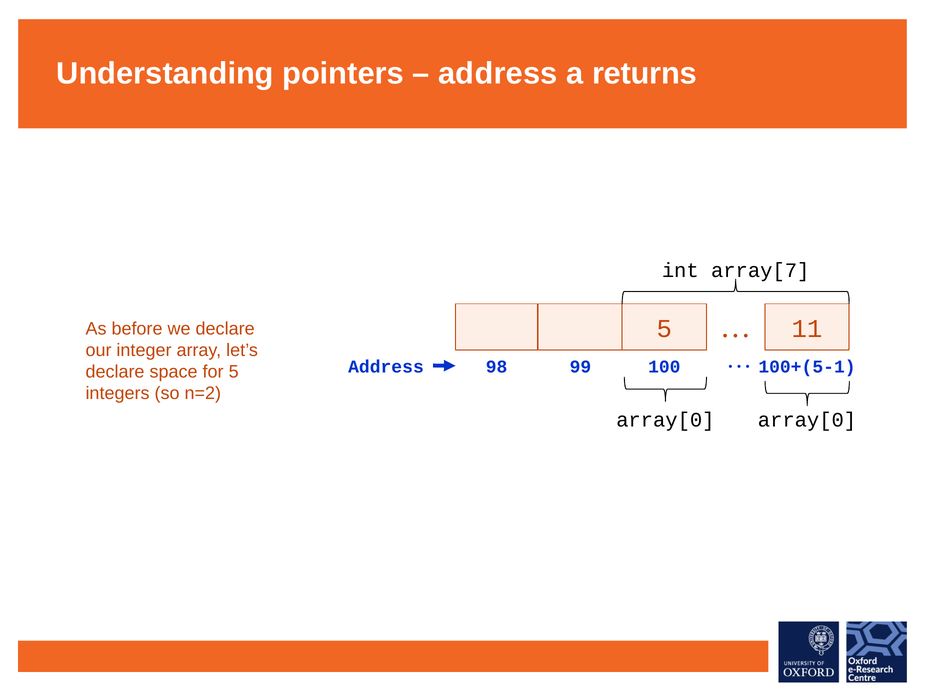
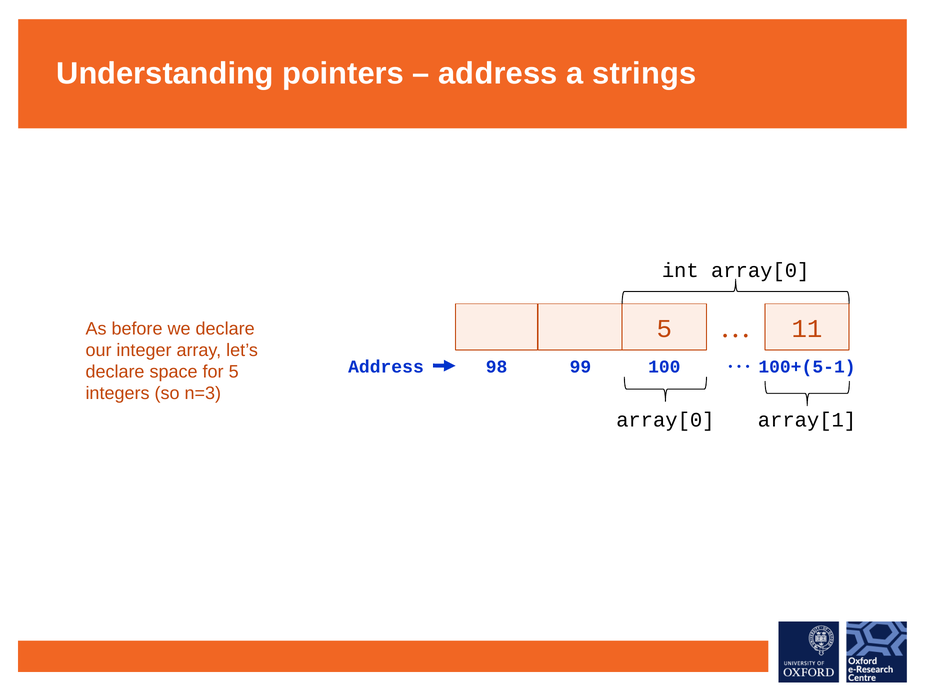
returns: returns -> strings (644, 73)
int array[7: array[7 -> array[0 (760, 271)
n=2: n=2 -> n=3 (203, 393)
array[0 array[0: array[0 -> array[1 (807, 420)
